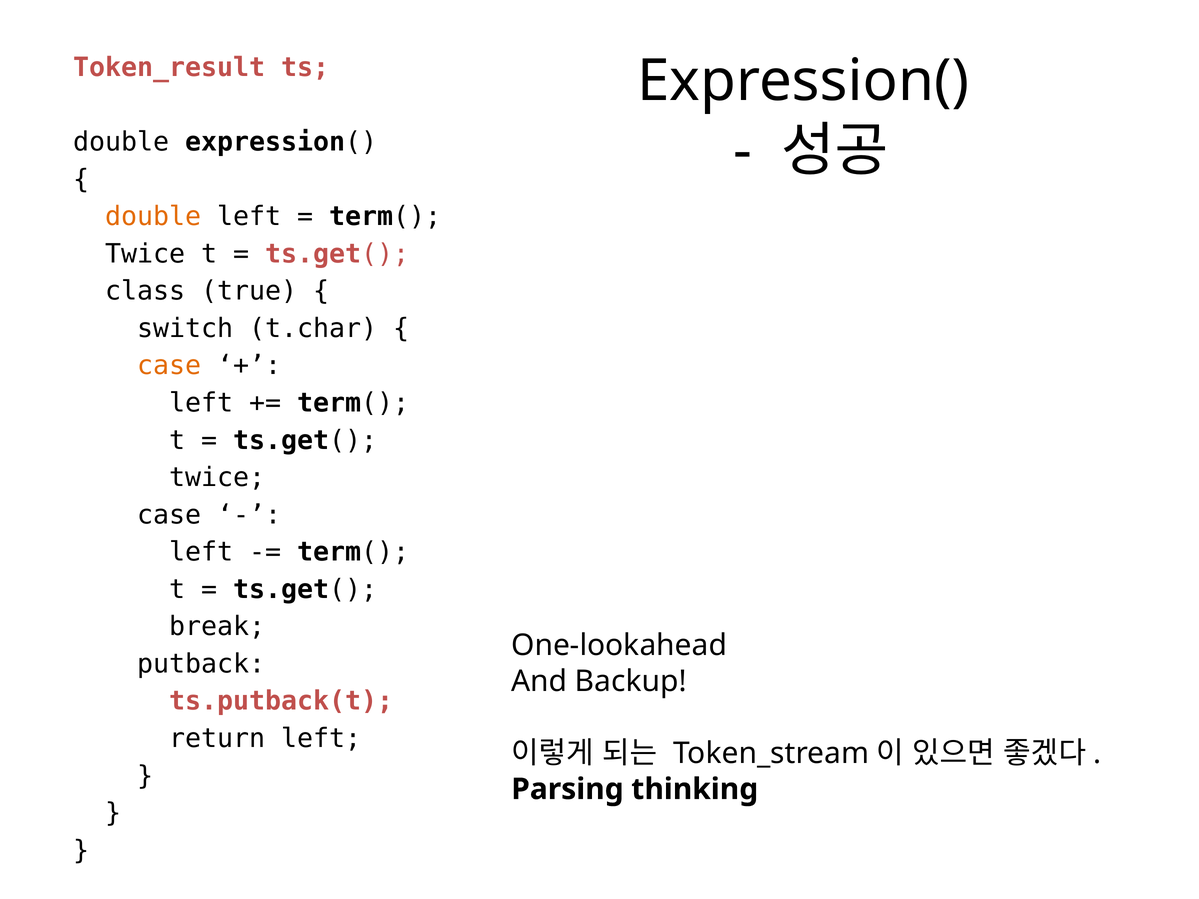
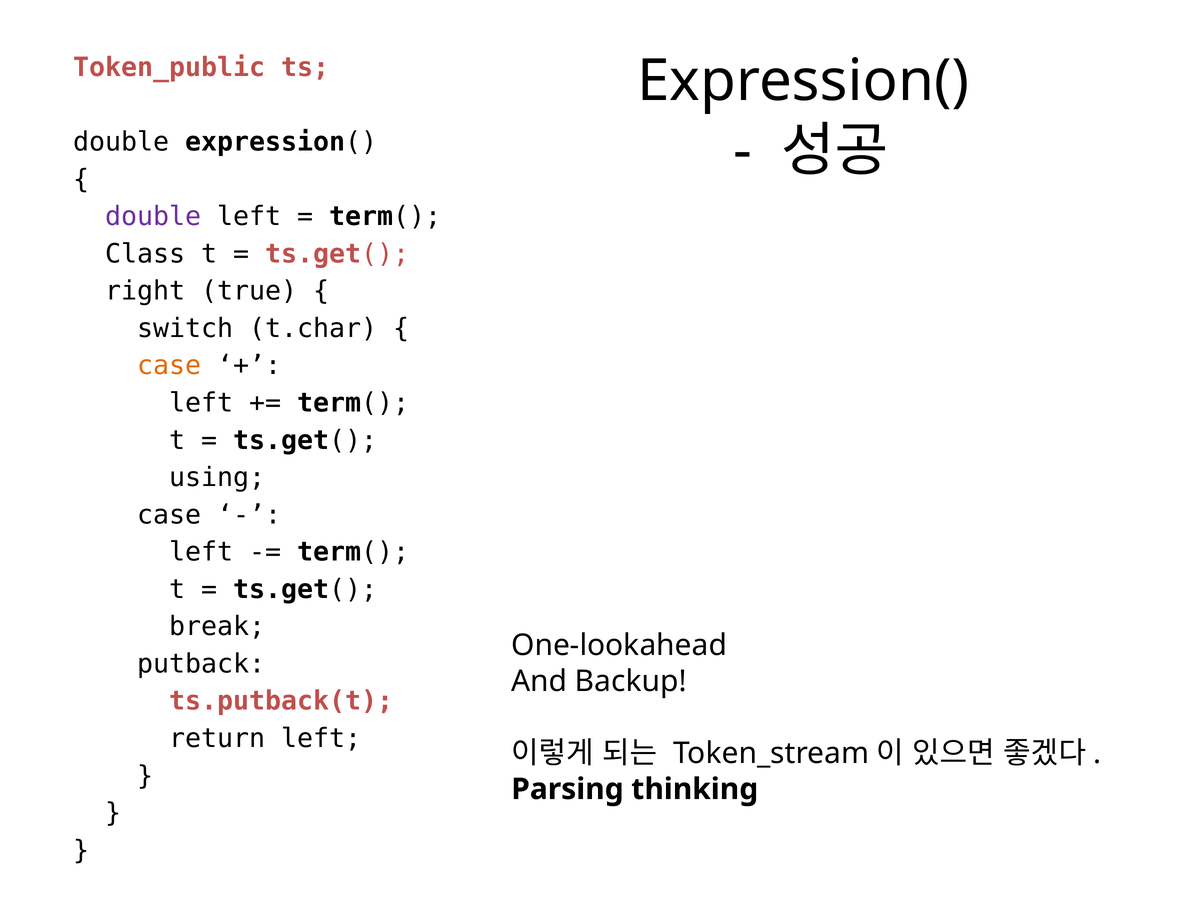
Token_result: Token_result -> Token_public (169, 67)
double colour: orange -> purple (153, 217)
Twice: Twice -> Class (145, 254)
class: class -> right (145, 291)
twice: twice -> using (217, 478)
